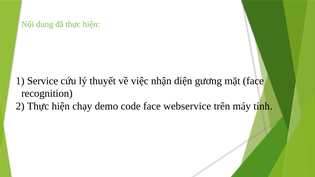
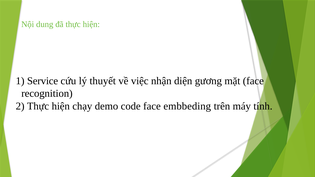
webservice: webservice -> embbeding (187, 106)
